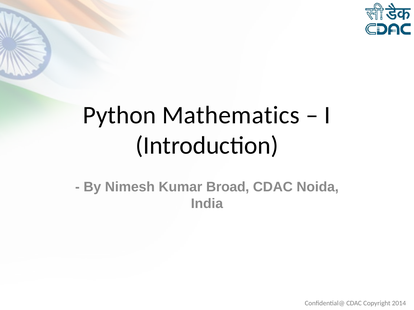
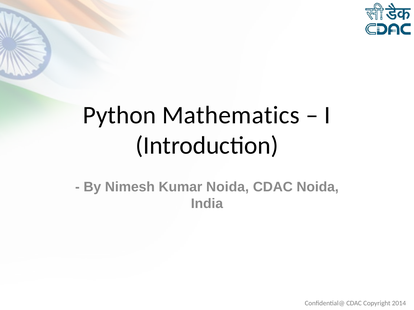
Kumar Broad: Broad -> Noida (228, 187)
